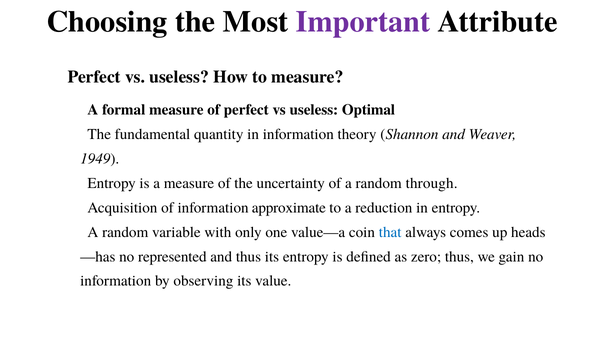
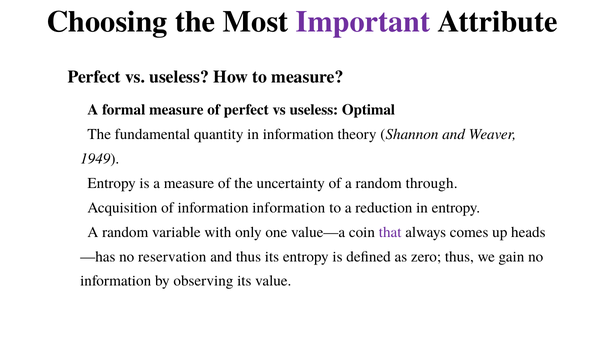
information approximate: approximate -> information (289, 208)
that colour: blue -> purple (390, 232)
represented: represented -> reservation (172, 257)
